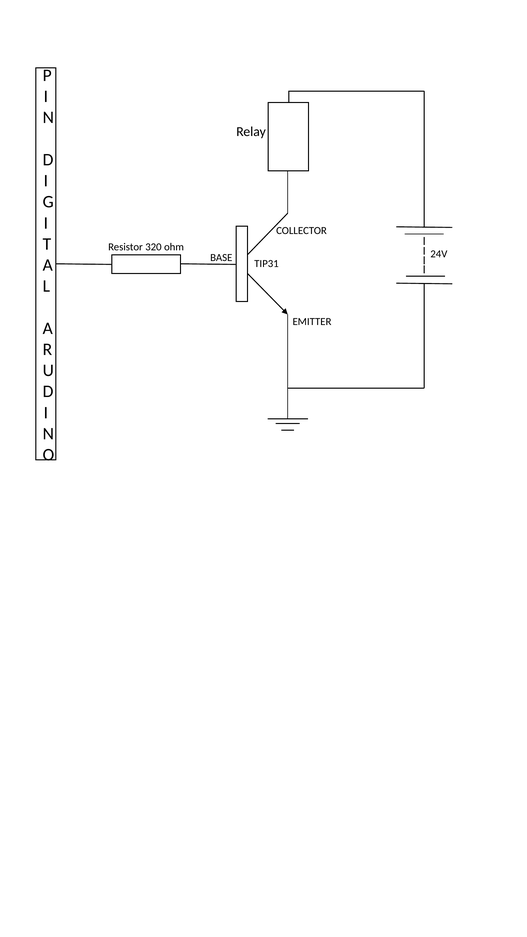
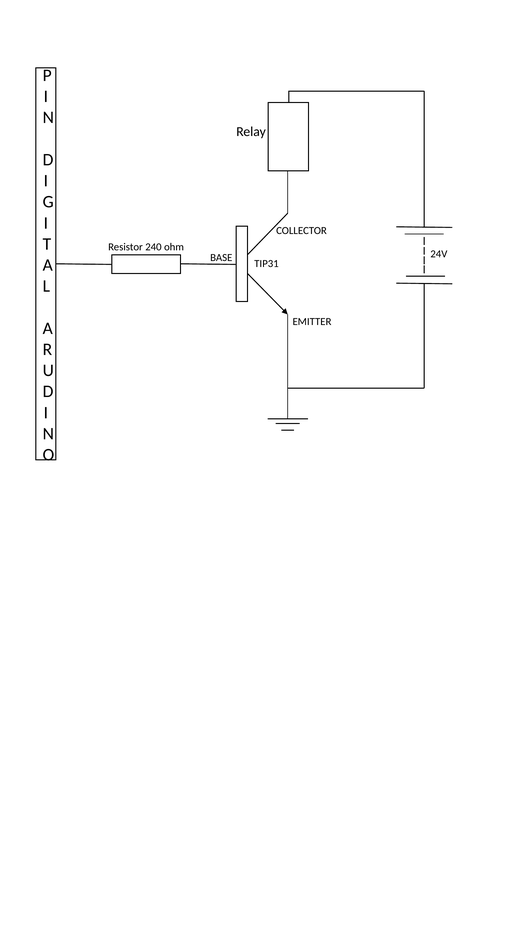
320: 320 -> 240 (153, 247)
